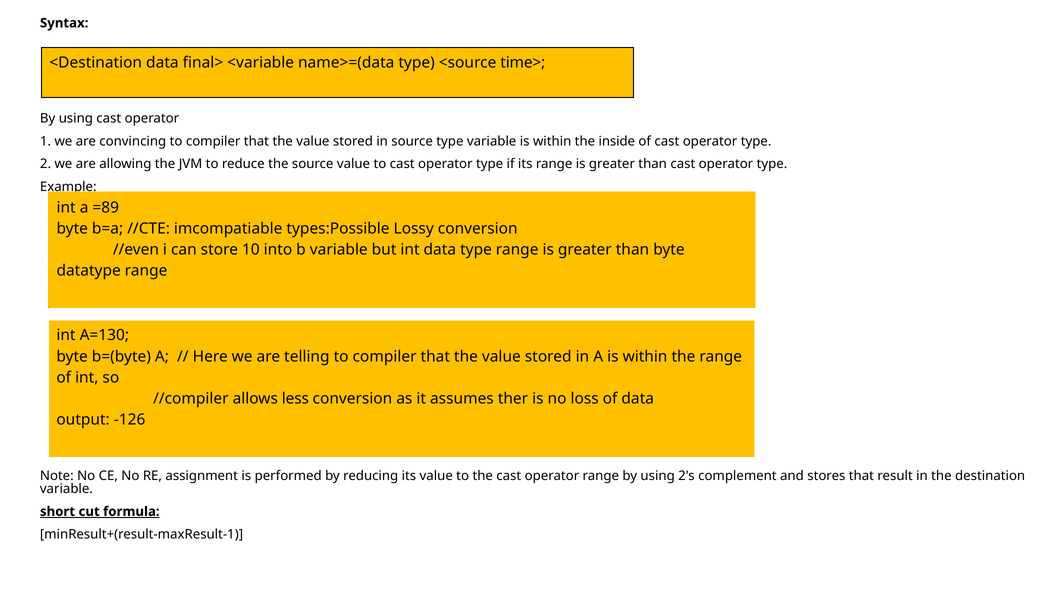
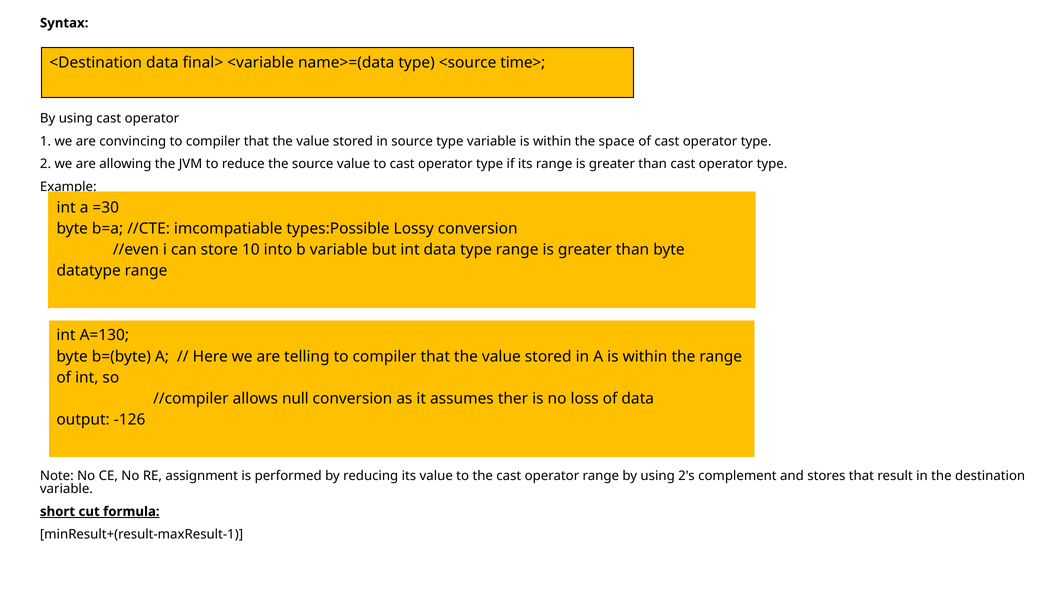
inside: inside -> space (617, 141)
=89: =89 -> =30 (106, 208)
less: less -> null (295, 399)
